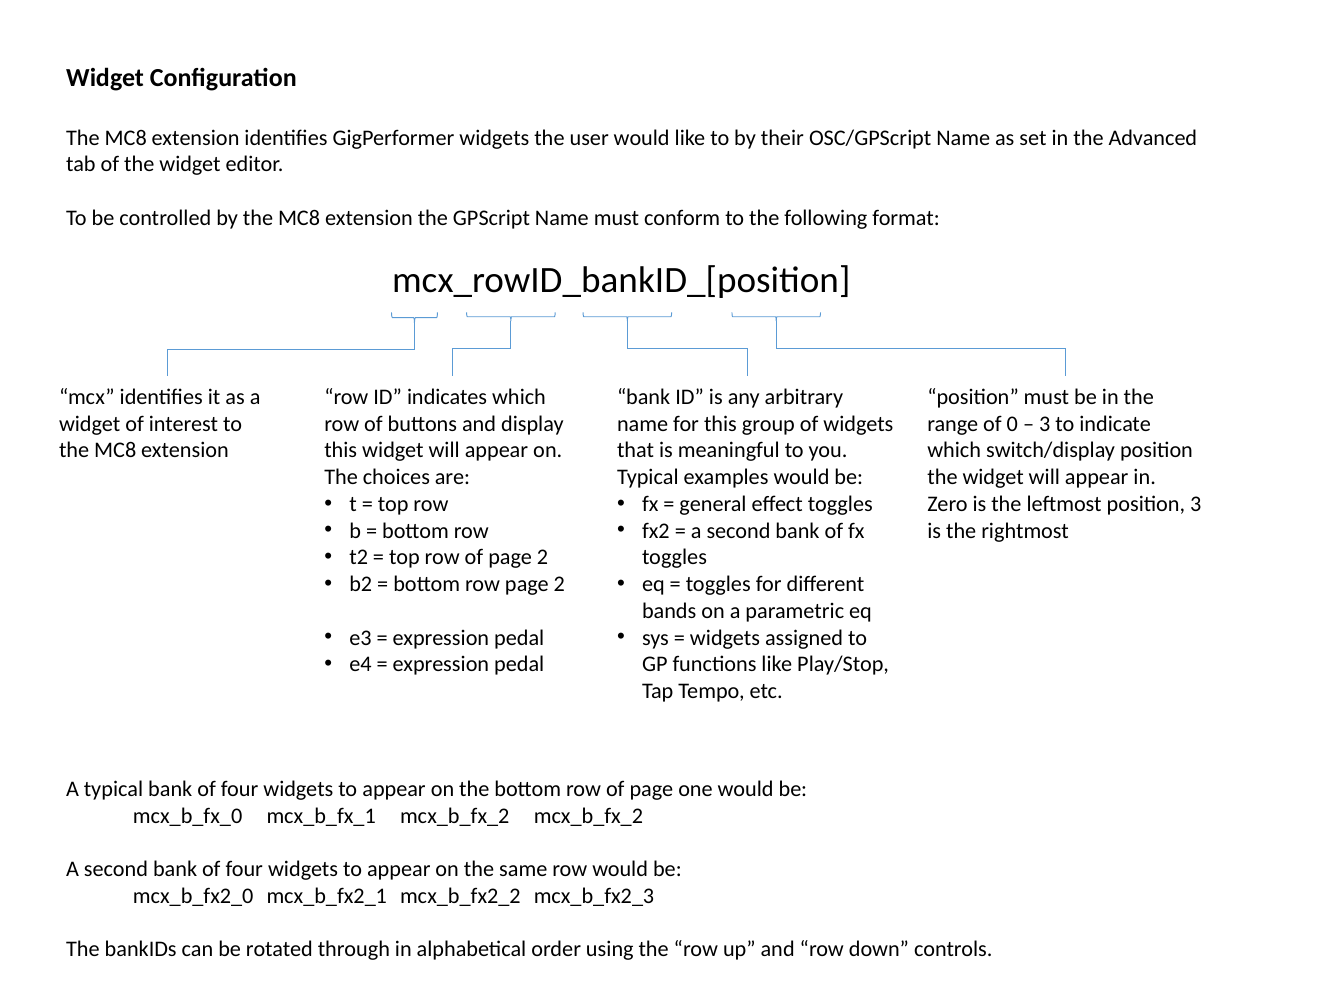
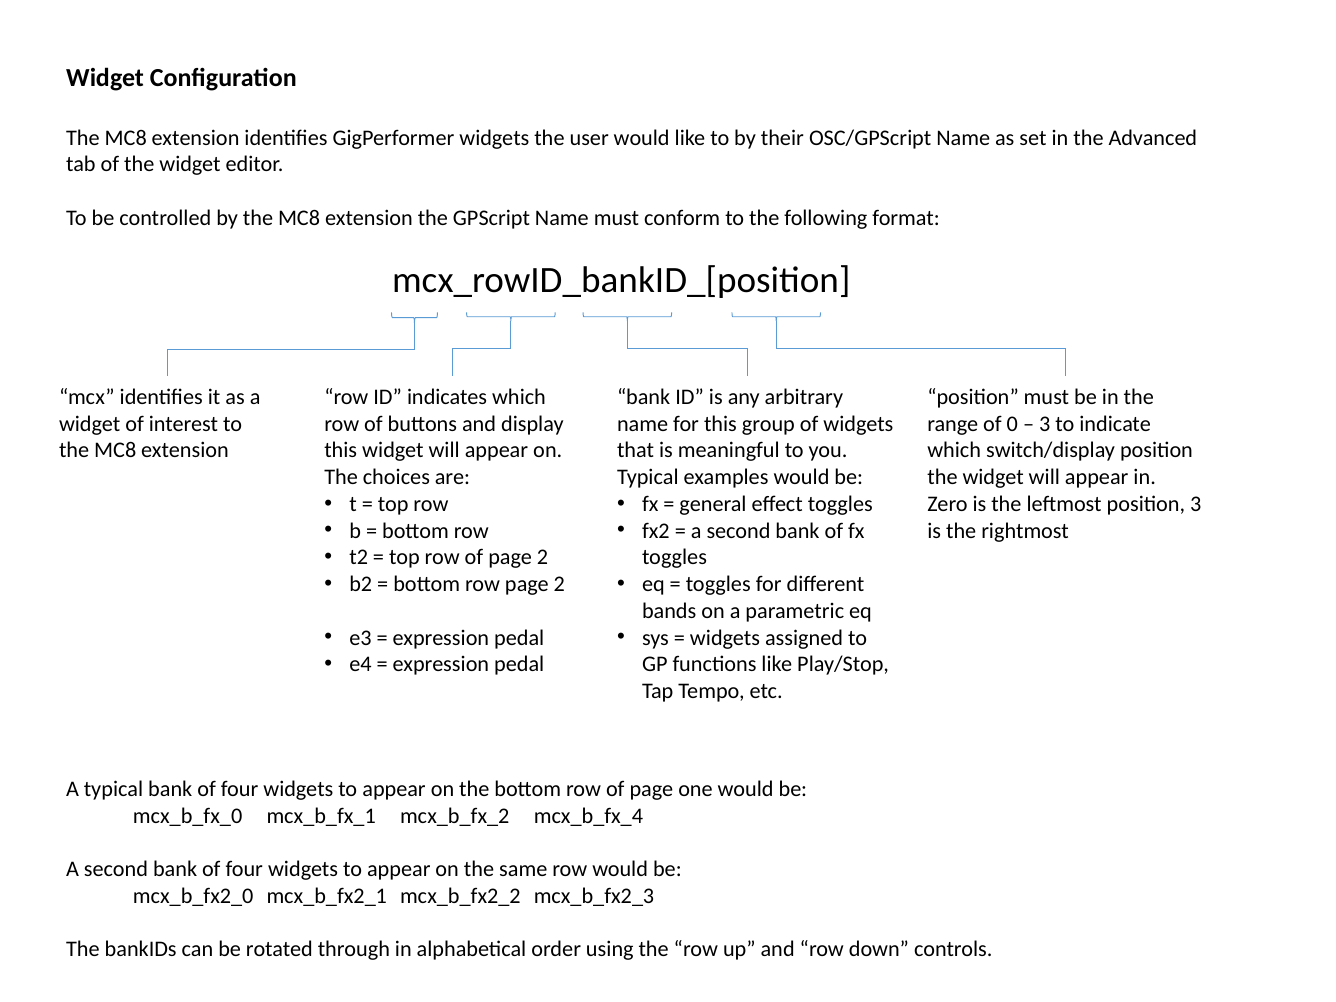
mcx_b_fx_2 mcx_b_fx_2: mcx_b_fx_2 -> mcx_b_fx_4 (588, 816)
